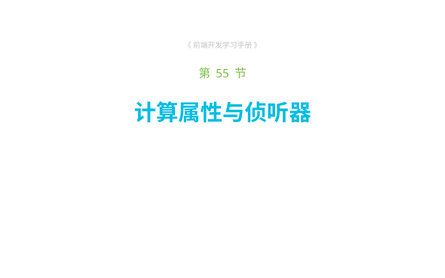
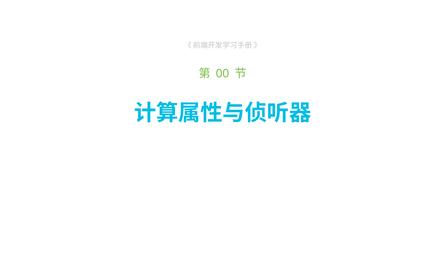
55: 55 -> 00 (222, 74)
